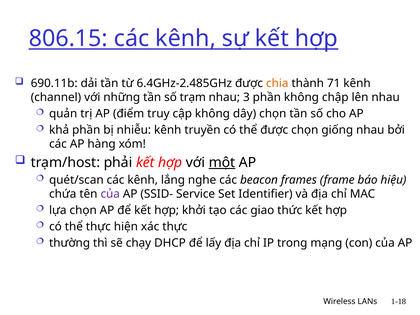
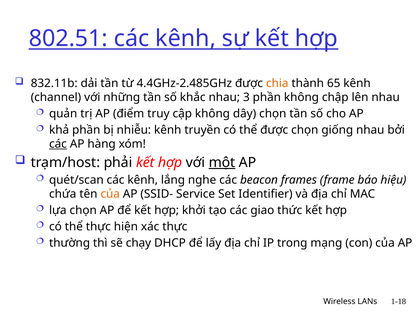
806.15: 806.15 -> 802.51 (68, 38)
690.11b: 690.11b -> 832.11b (54, 83)
6.4GHz-2.485GHz: 6.4GHz-2.485GHz -> 4.4GHz-2.485GHz (184, 83)
71: 71 -> 65 (334, 83)
trạm: trạm -> khắc (193, 97)
các underline: none -> present (58, 144)
của colour: purple -> orange (110, 194)
